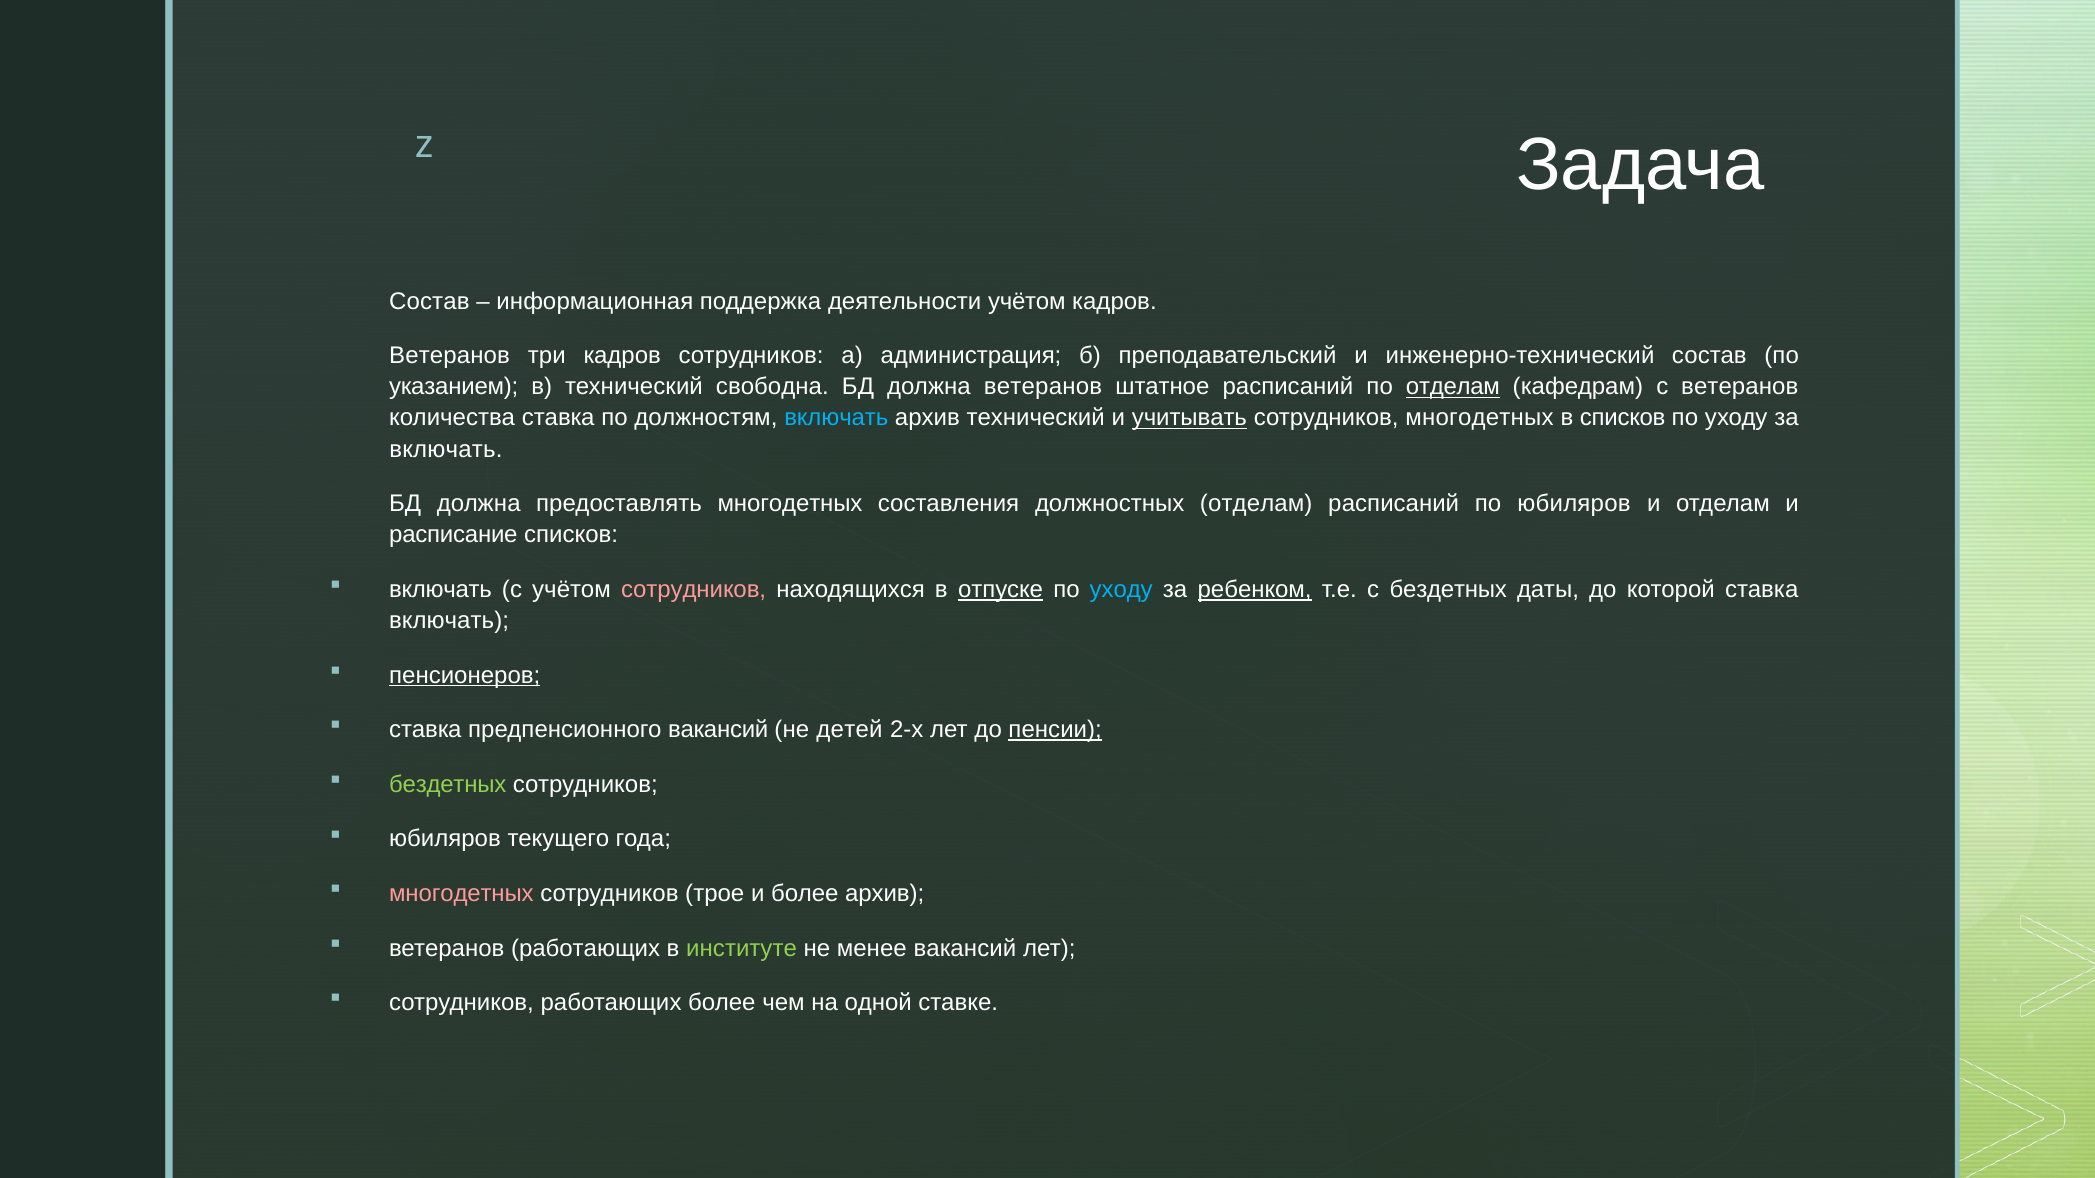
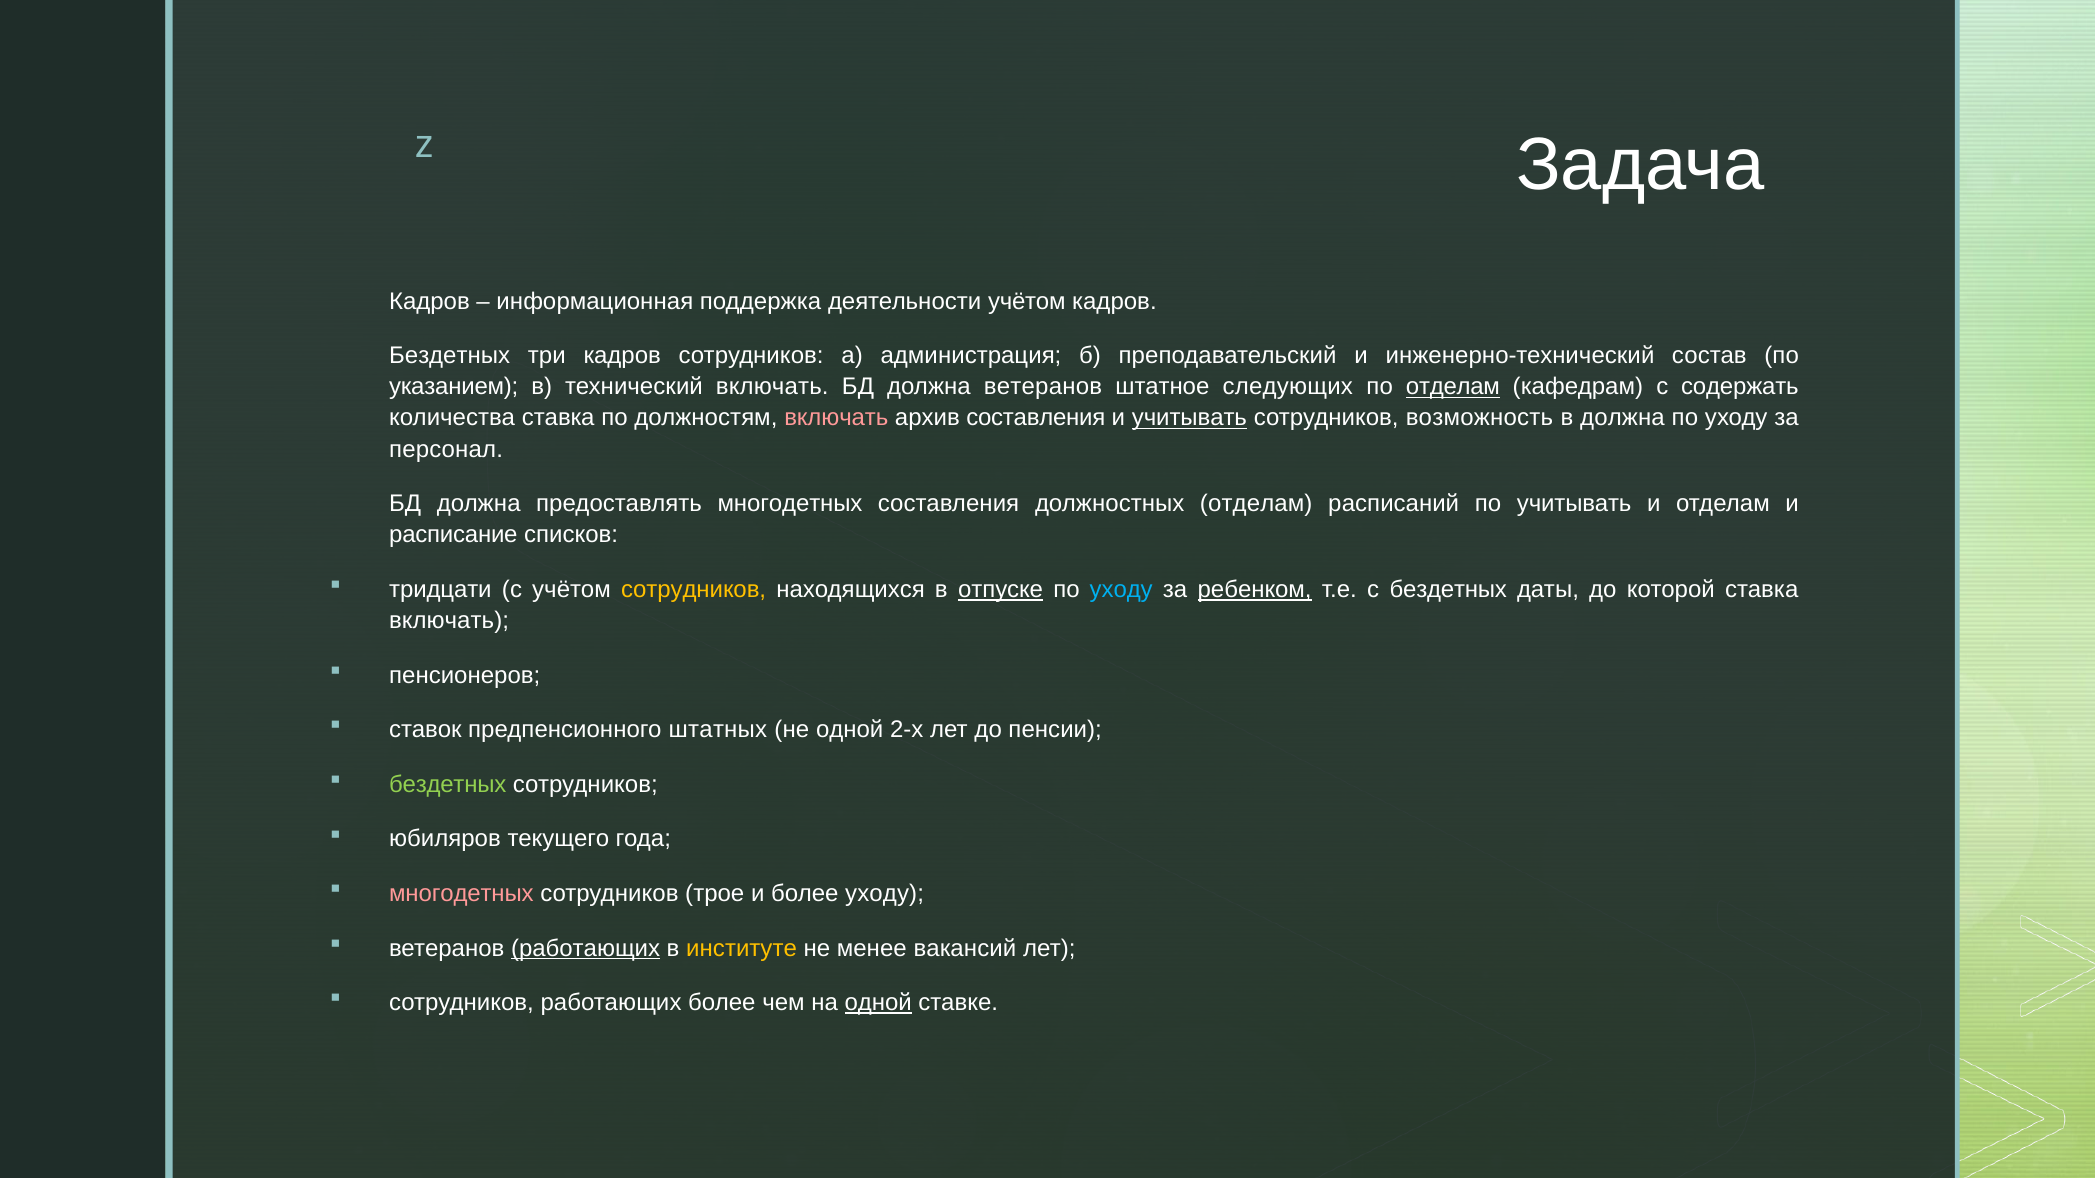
Состав: Состав -> Кадров (429, 301)
Ветеранов: Ветеранов -> Бездетных (450, 356)
технический свободна: свободна -> включать (772, 387)
штатное расписаний: расписаний -> следующих (1288, 387)
с ветеранов: ветеранов -> содержать (1740, 387)
включать colour: light blue -> pink (836, 418)
архив технический: технический -> составления (1036, 418)
сотрудников многодетных: многодетных -> возможность (1479, 418)
в списков: списков -> должна (1622, 418)
включать: включать -> персонал (446, 449)
по юбиляров: юбиляров -> учитывать (1574, 504)
включать: включать -> тридцати (440, 590)
сотрудников colour: pink -> yellow (694, 590)
пенсионеров underline: present -> none (465, 675)
ставка: ставка -> ставок (425, 730)
предпенсионного вакансий: вакансий -> штатных (718, 730)
не детей: детей -> одной (850, 730)
пенсии underline: present -> none (1055, 730)
более архив: архив -> уходу (885, 894)
работающих underline: none -> present (586, 949)
институте colour: light green -> yellow (742, 949)
одной underline: none -> present (878, 1003)
